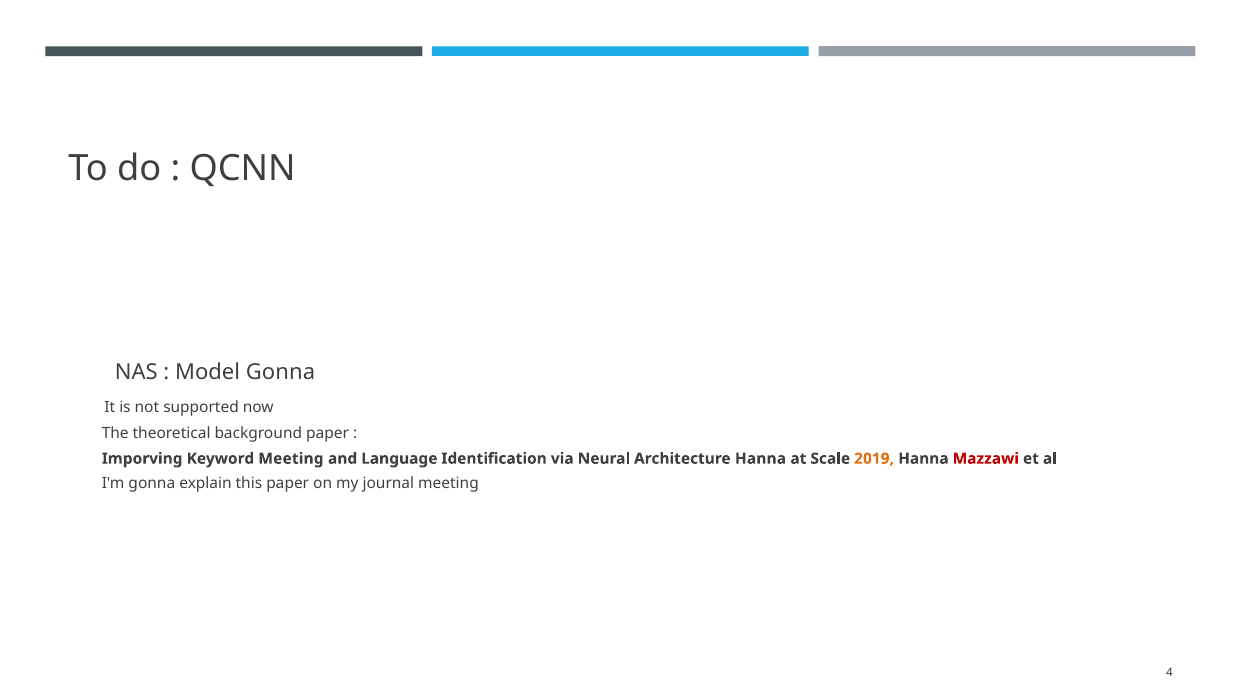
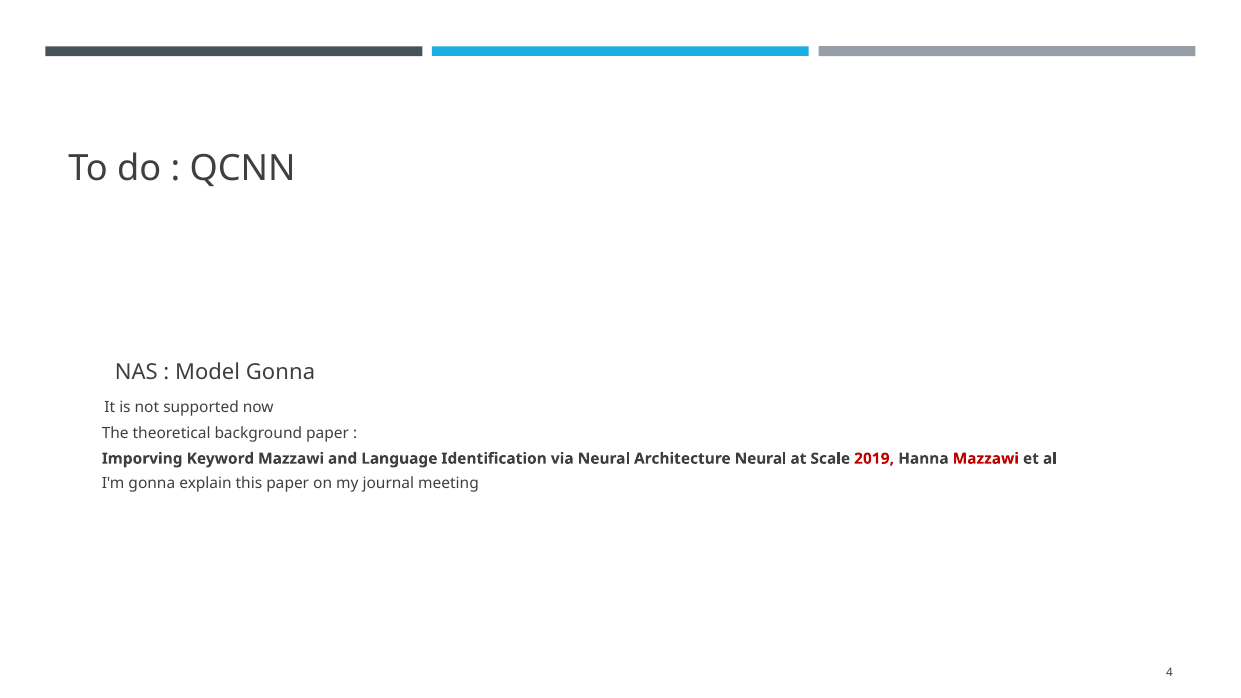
Keyword Meeting: Meeting -> Mazzawi (291, 459)
Architecture Hanna: Hanna -> Neural (761, 459)
2019 colour: orange -> red (874, 459)
